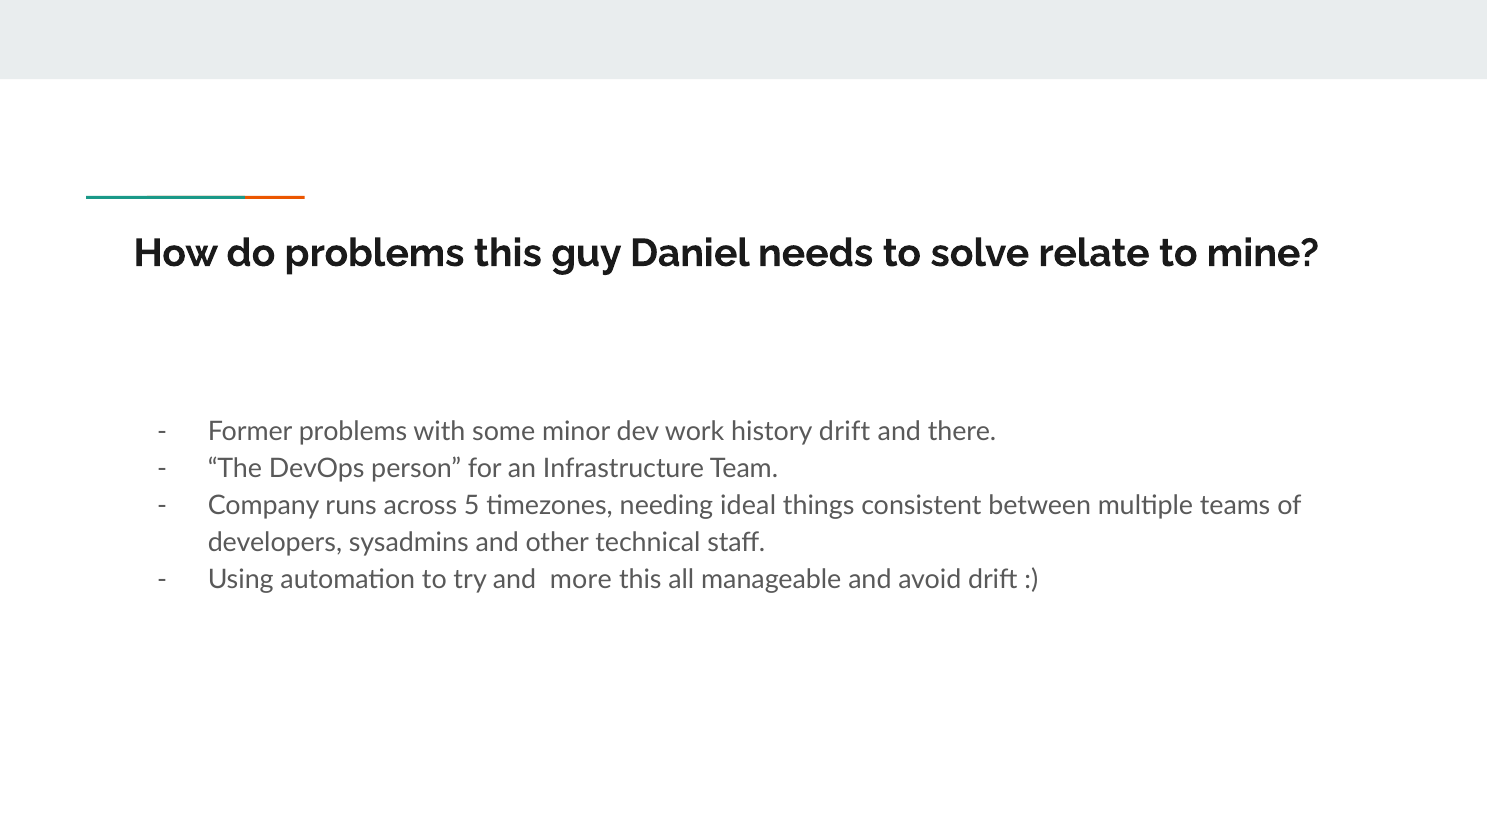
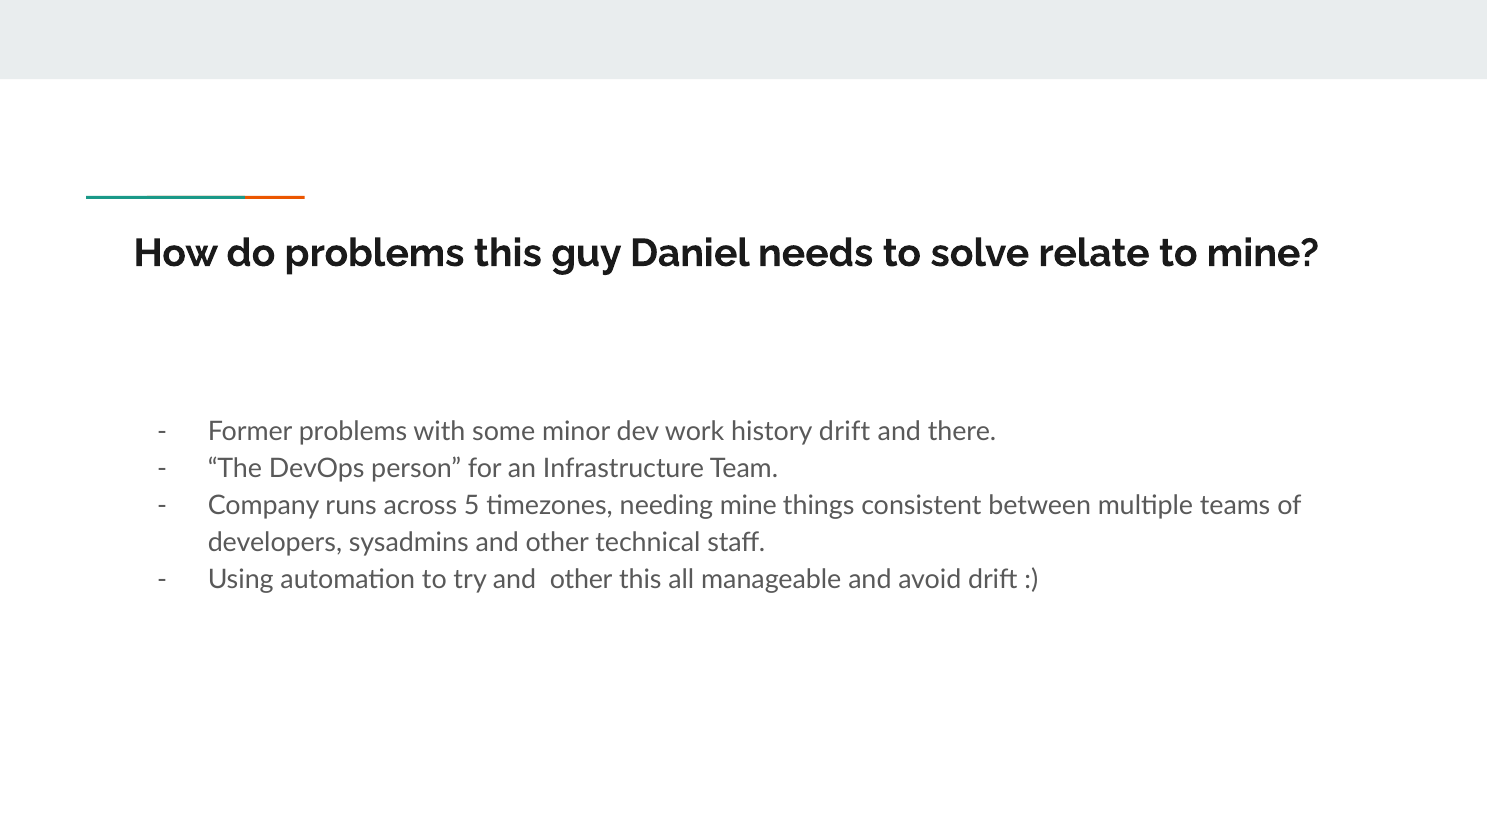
needing ideal: ideal -> mine (748, 506)
try and more: more -> other (581, 580)
